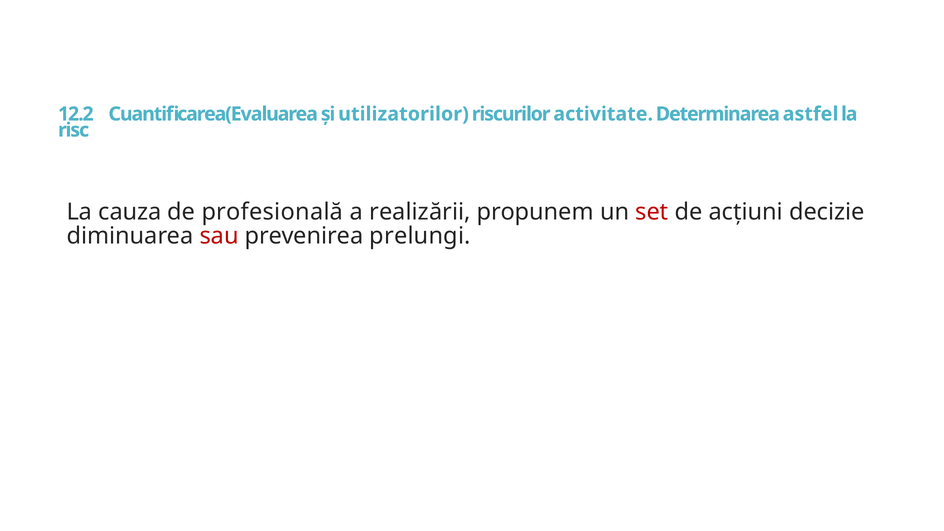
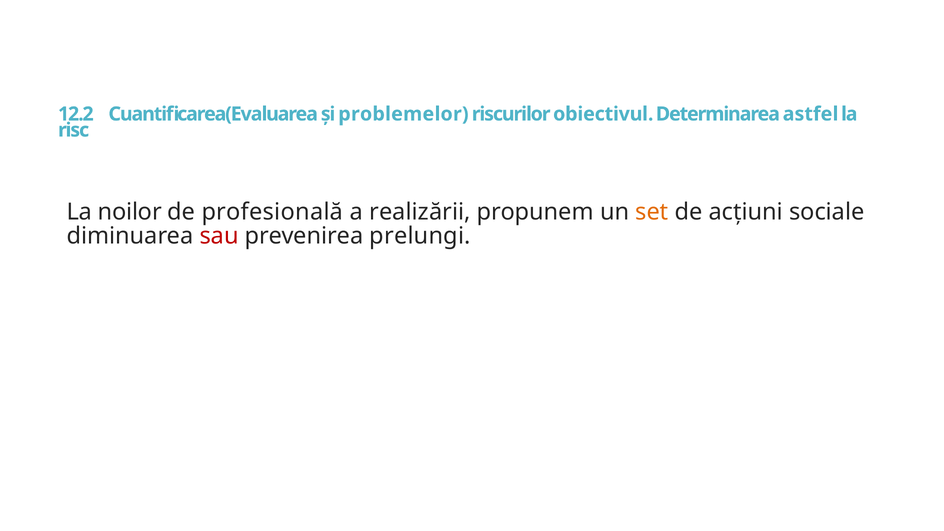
utilizatorilor: utilizatorilor -> problemelor (403, 114)
activitate: activitate -> obiectivul (603, 114)
cauza: cauza -> noilor (130, 212)
set colour: red -> orange (652, 212)
decizie: decizie -> sociale (827, 212)
